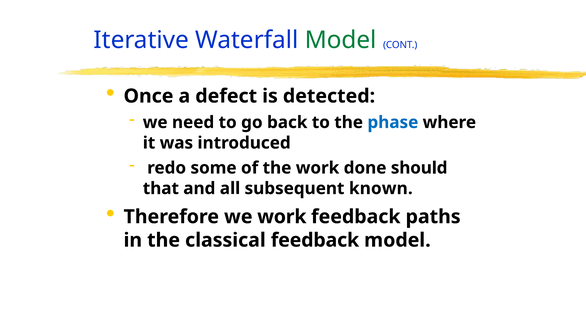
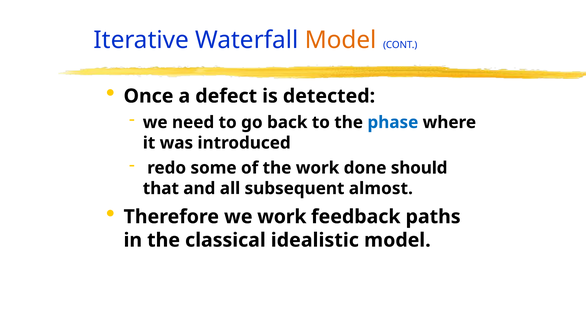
Model colour: green -> orange (341, 40)
known: known -> almost (381, 188)
classical feedback: feedback -> idealistic (315, 240)
